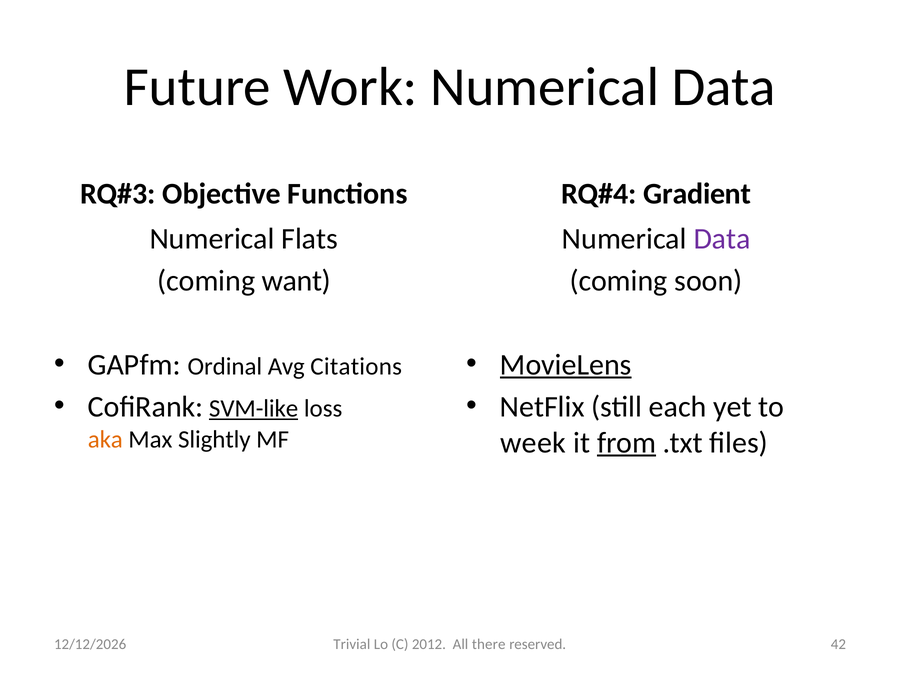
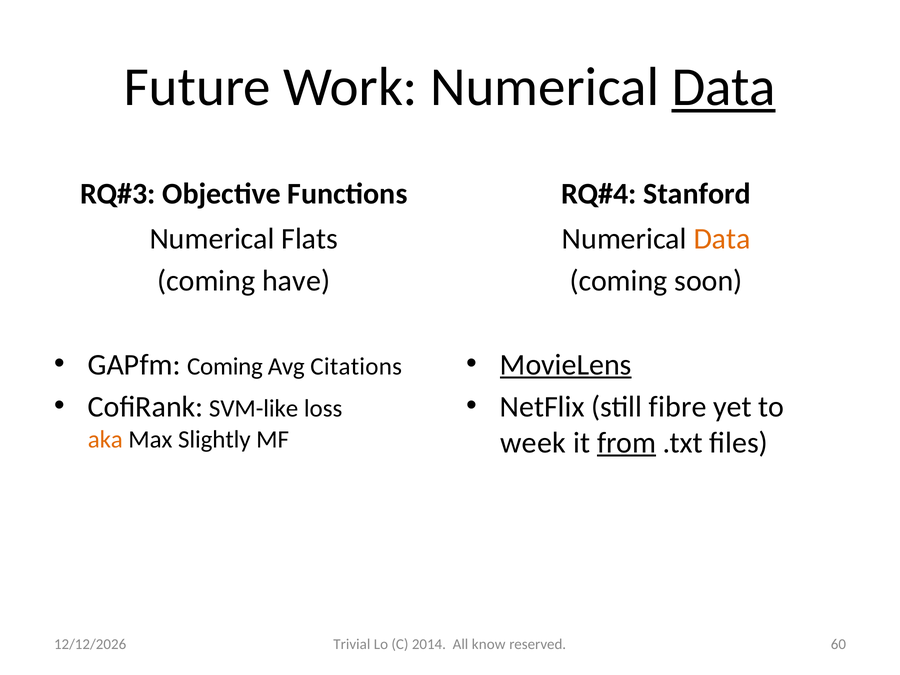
Data underline: none -> present (724, 87)
Gradient: Gradient -> Stanford (697, 194)
Data colour: purple -> orange (722, 239)
want: want -> have (296, 281)
GAPfm Ordinal: Ordinal -> Coming (225, 366)
SVM-like underline: present -> none (254, 408)
each: each -> fibre (678, 407)
2012: 2012 -> 2014 (429, 644)
there: there -> know (489, 644)
42: 42 -> 60 (838, 644)
